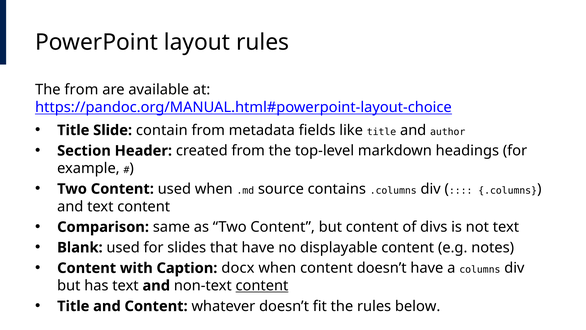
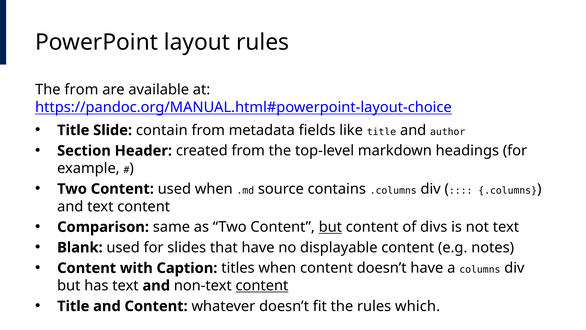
but underline: none -> present (330, 227)
docx: docx -> titles (238, 268)
below: below -> which (418, 306)
